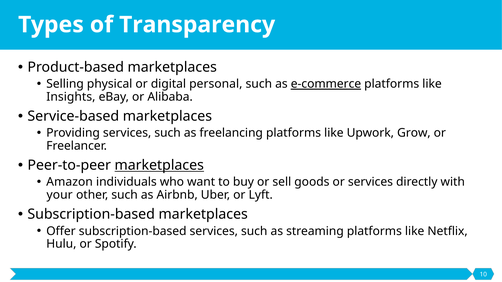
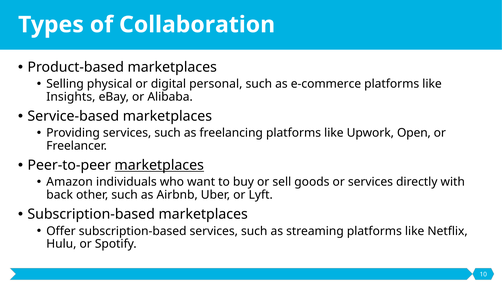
Transparency: Transparency -> Collaboration (197, 25)
e-commerce underline: present -> none (326, 84)
Grow: Grow -> Open (414, 133)
your: your -> back (60, 195)
